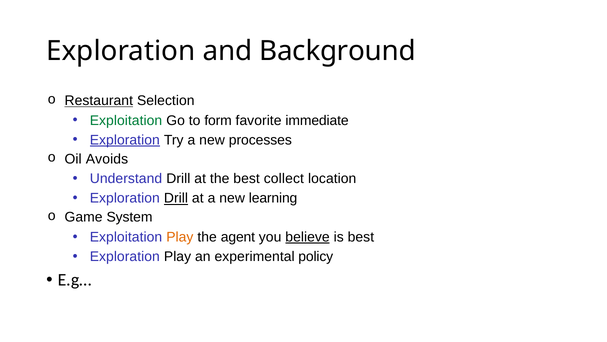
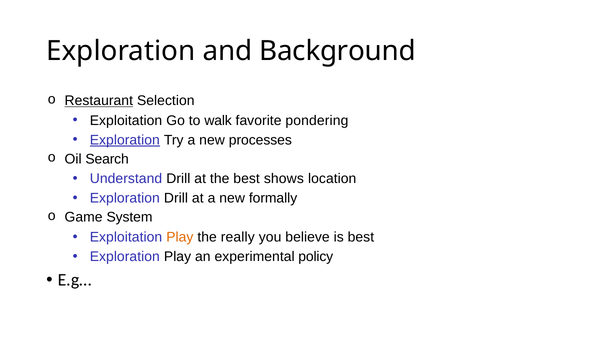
Exploitation colour: green -> black (126, 120)
form: form -> walk (218, 120)
immediate: immediate -> pondering (317, 120)
Avoids: Avoids -> Search (107, 159)
collect: collect -> shows (284, 179)
Drill underline: present -> none (176, 198)
learning: learning -> formally (273, 198)
agent: agent -> really (238, 237)
believe underline: present -> none (308, 237)
